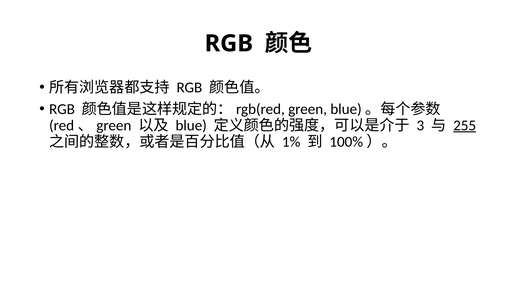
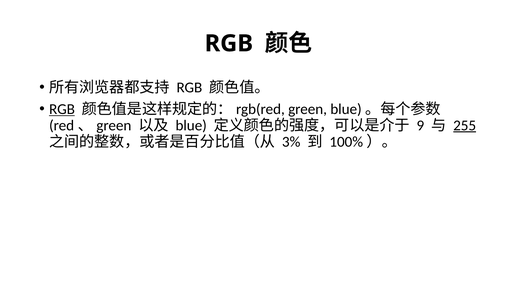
RGB underline: none -> present (62, 109)
3: 3 -> 9 (420, 125)
1%: 1% -> 3% (291, 142)
